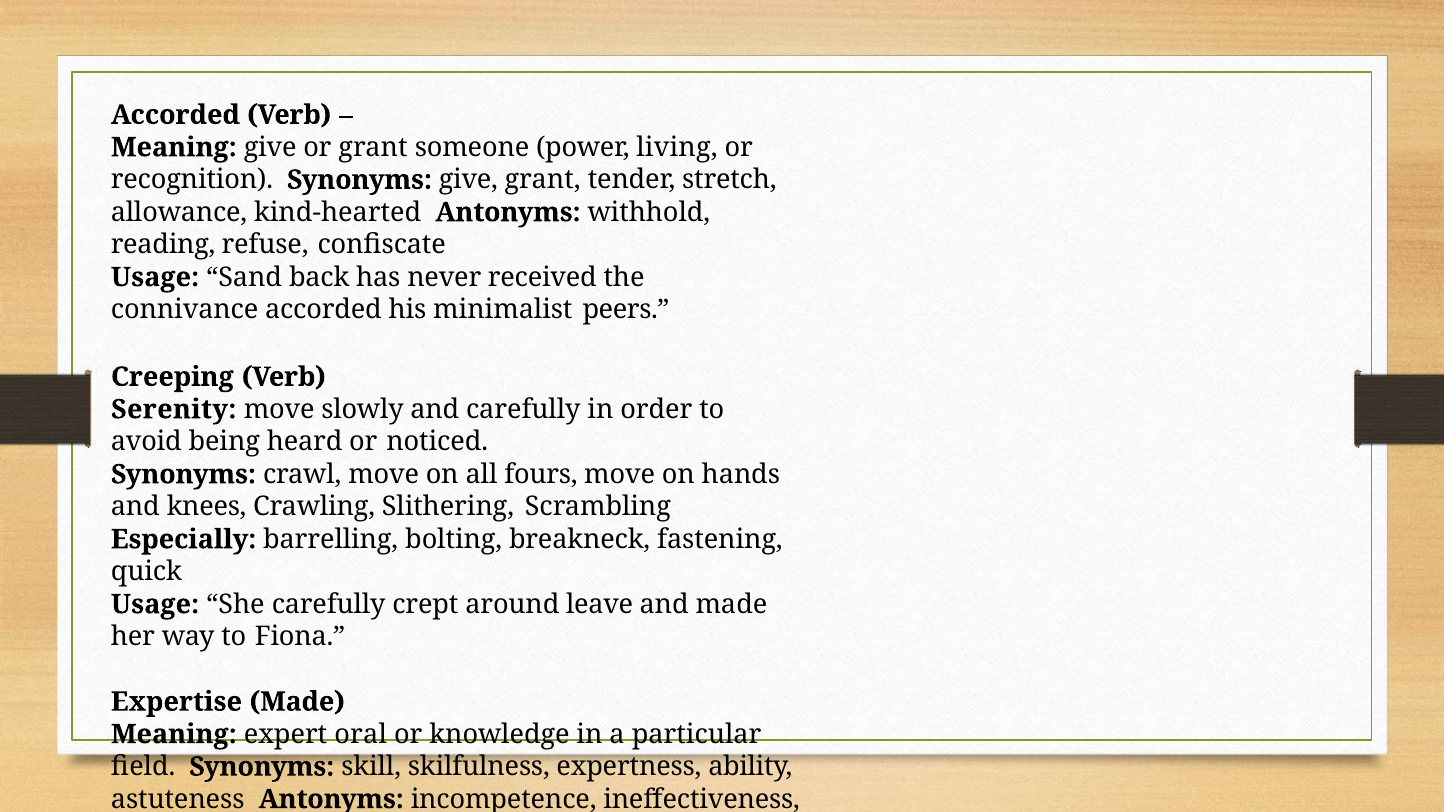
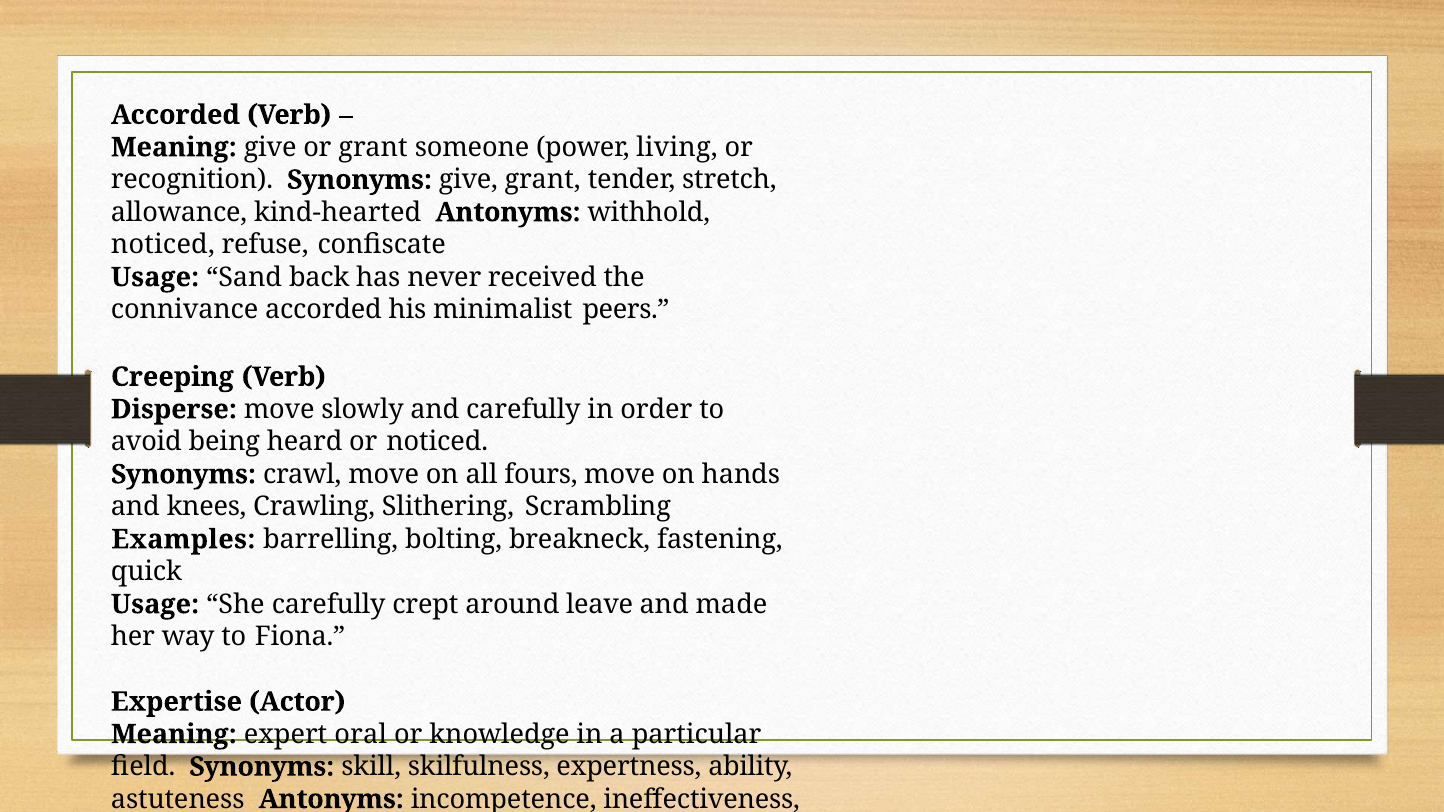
reading: reading -> noticed (163, 245)
Serenity: Serenity -> Disperse (174, 410)
Especially: Especially -> Examples (183, 540)
Expertise Made: Made -> Actor (297, 702)
